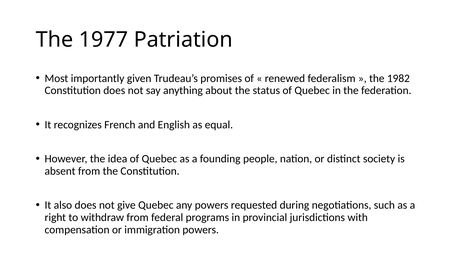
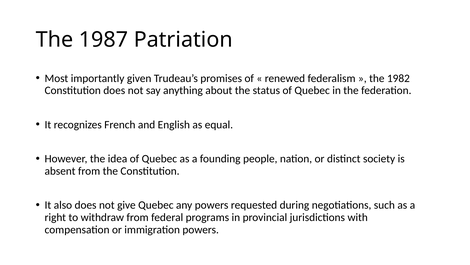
1977: 1977 -> 1987 (103, 39)
